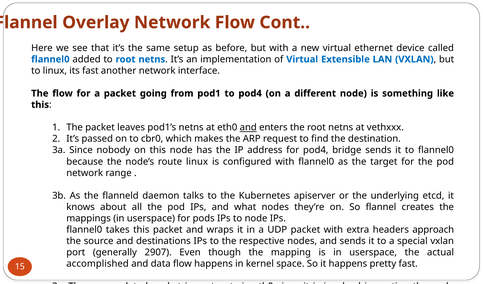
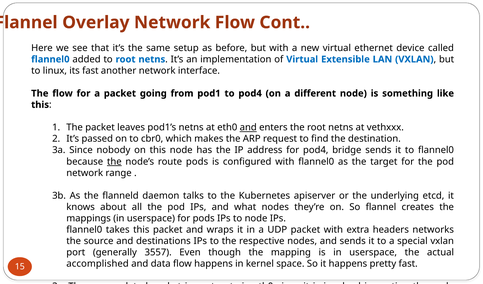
the underline: none -> present (114, 162)
route linux: linux -> pods (197, 162)
approach: approach -> networks (433, 230)
2907: 2907 -> 3557 (158, 253)
